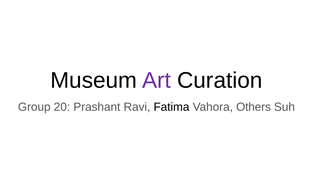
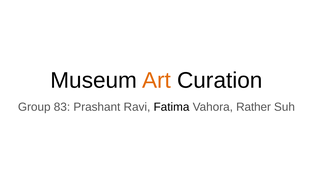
Art colour: purple -> orange (156, 80)
20: 20 -> 83 (62, 107)
Others: Others -> Rather (254, 107)
